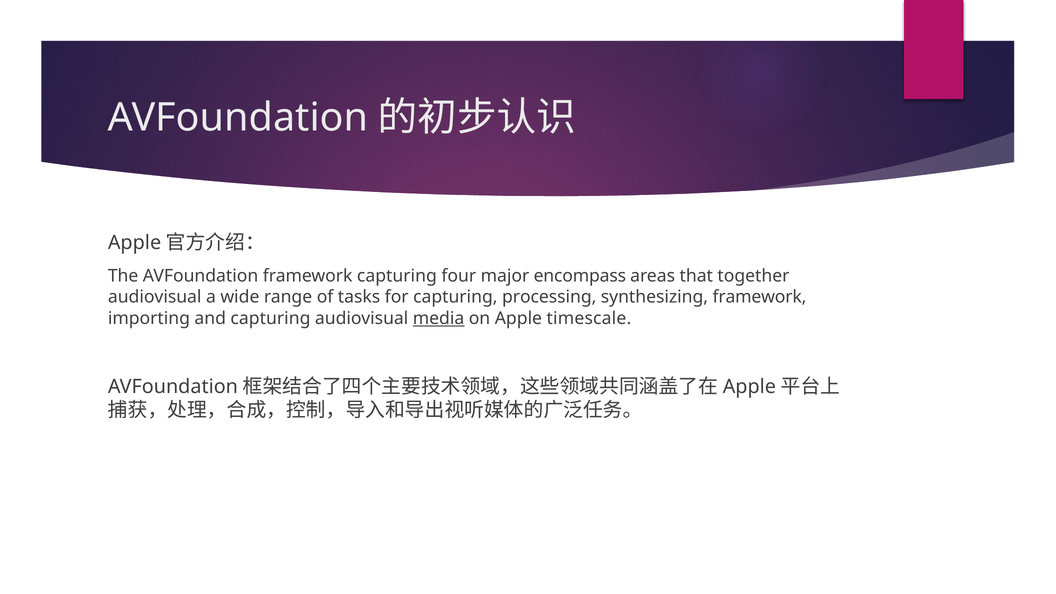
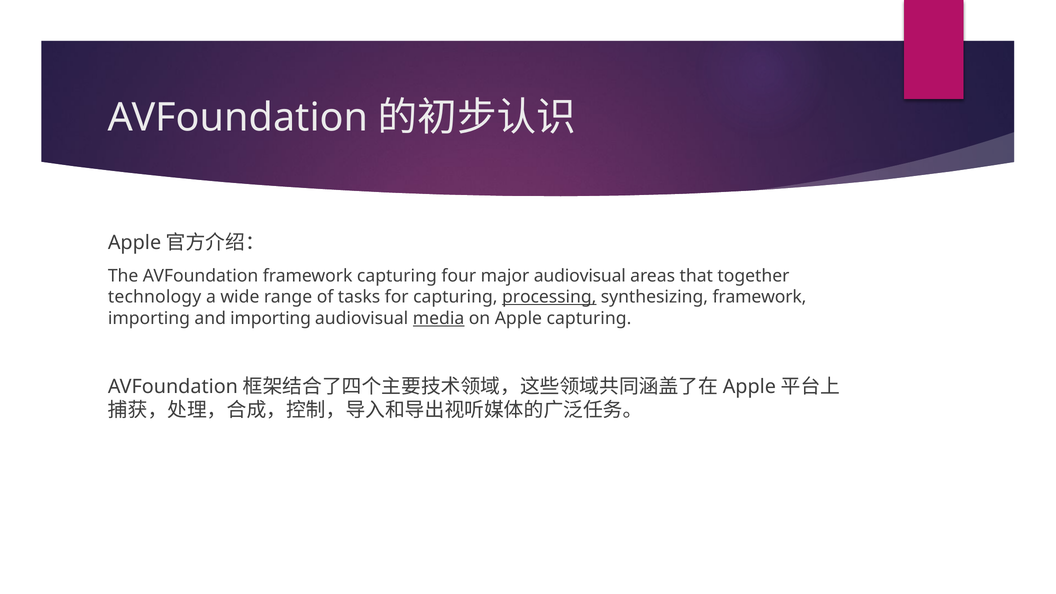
major encompass: encompass -> audiovisual (580, 276)
audiovisual: audiovisual -> technology (155, 297)
processing underline: none -> present (549, 297)
and capturing: capturing -> importing (271, 318)
Apple timescale: timescale -> capturing (589, 318)
